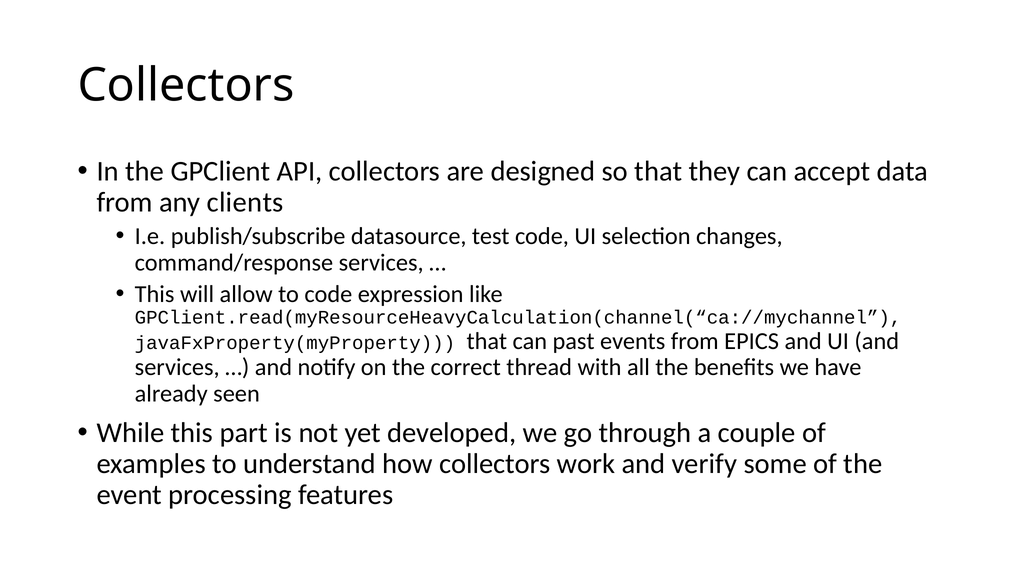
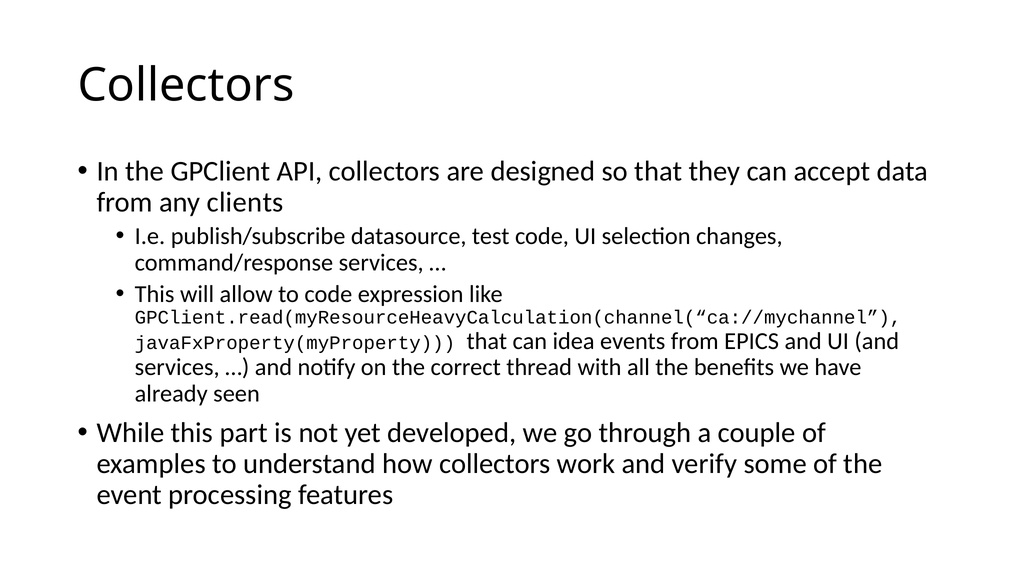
past: past -> idea (574, 341)
